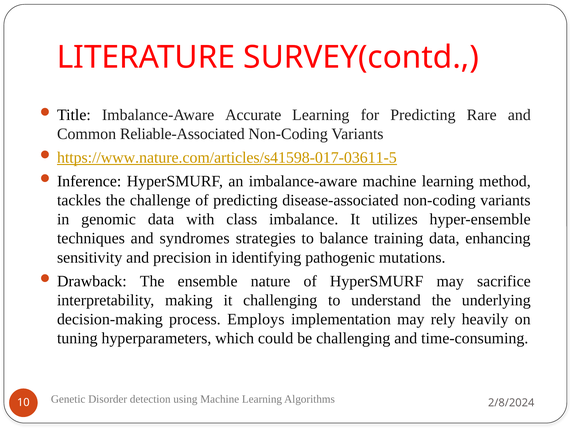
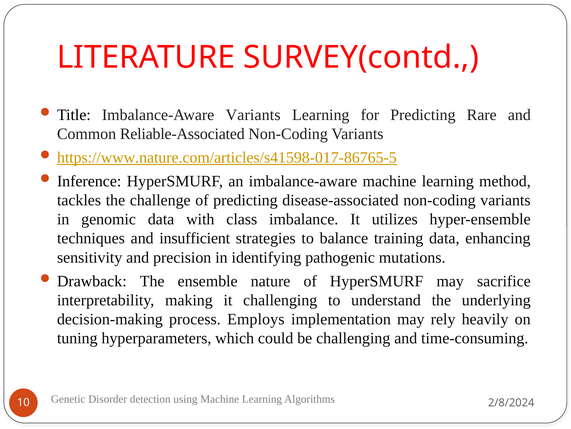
Imbalance-Aware Accurate: Accurate -> Variants (253, 115)
https://www.nature.com/articles/s41598-017-03611-5: https://www.nature.com/articles/s41598-017-03611-5 -> https://www.nature.com/articles/s41598-017-86765-5 (227, 157)
syndromes: syndromes -> insufficient (195, 238)
